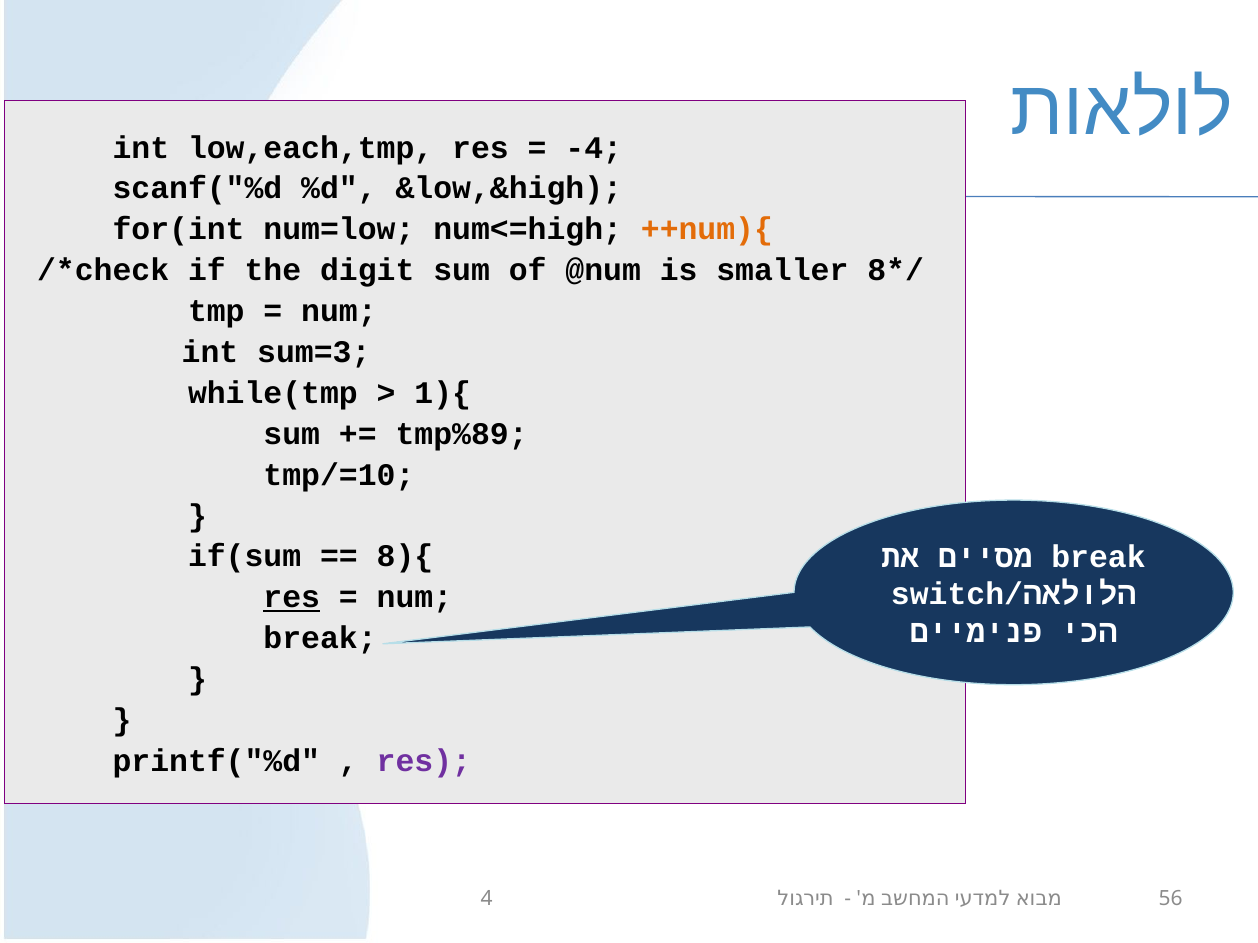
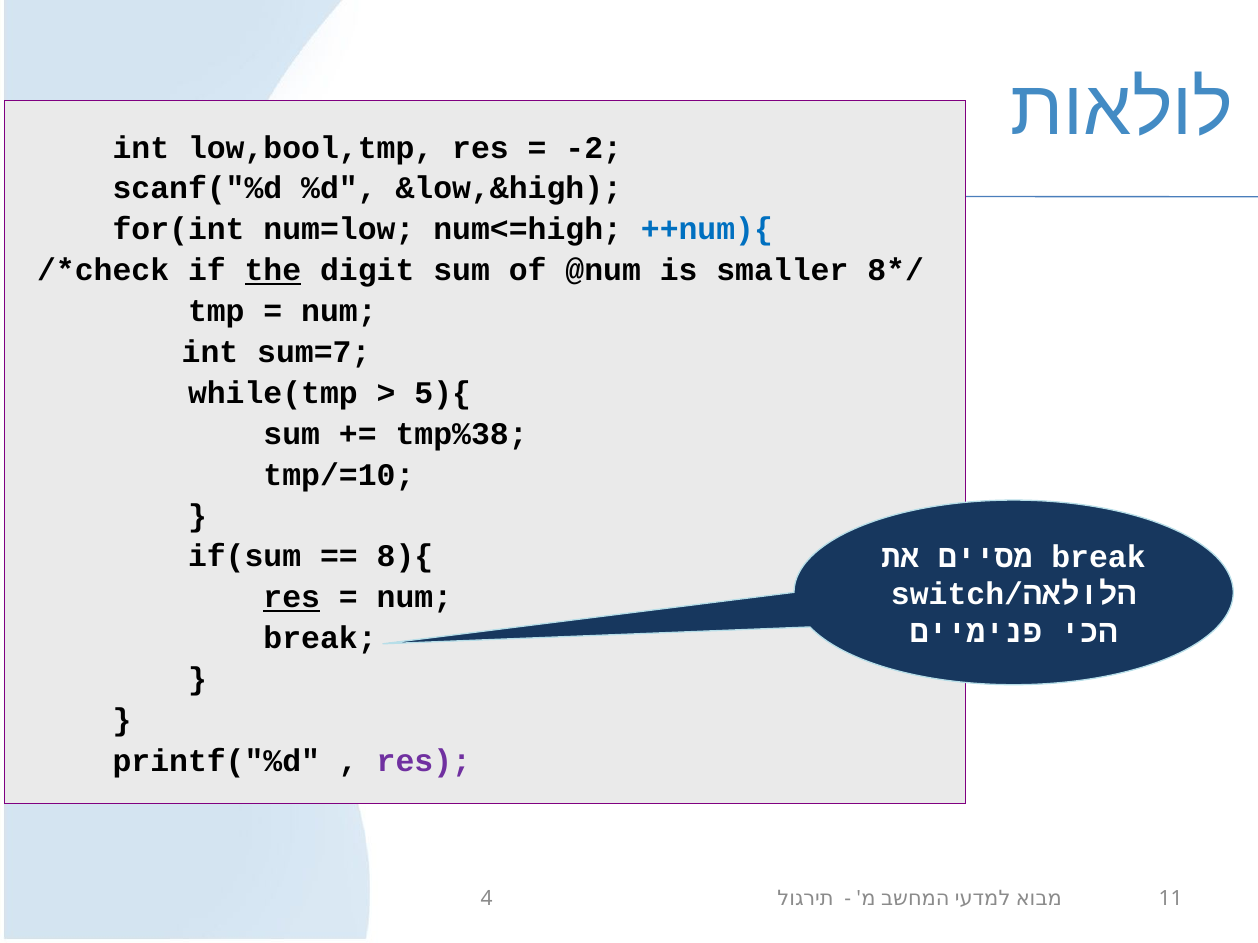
low,each,tmp: low,each,tmp -> low,bool,tmp (311, 148)
-4: -4 -> -2 (594, 148)
++num){ colour: orange -> blue (707, 230)
the underline: none -> present (273, 270)
sum=3: sum=3 -> sum=7 (314, 352)
1){: 1){ -> 5){ (443, 393)
tmp%89: tmp%89 -> tmp%38 (462, 434)
56: 56 -> 11 (1171, 899)
